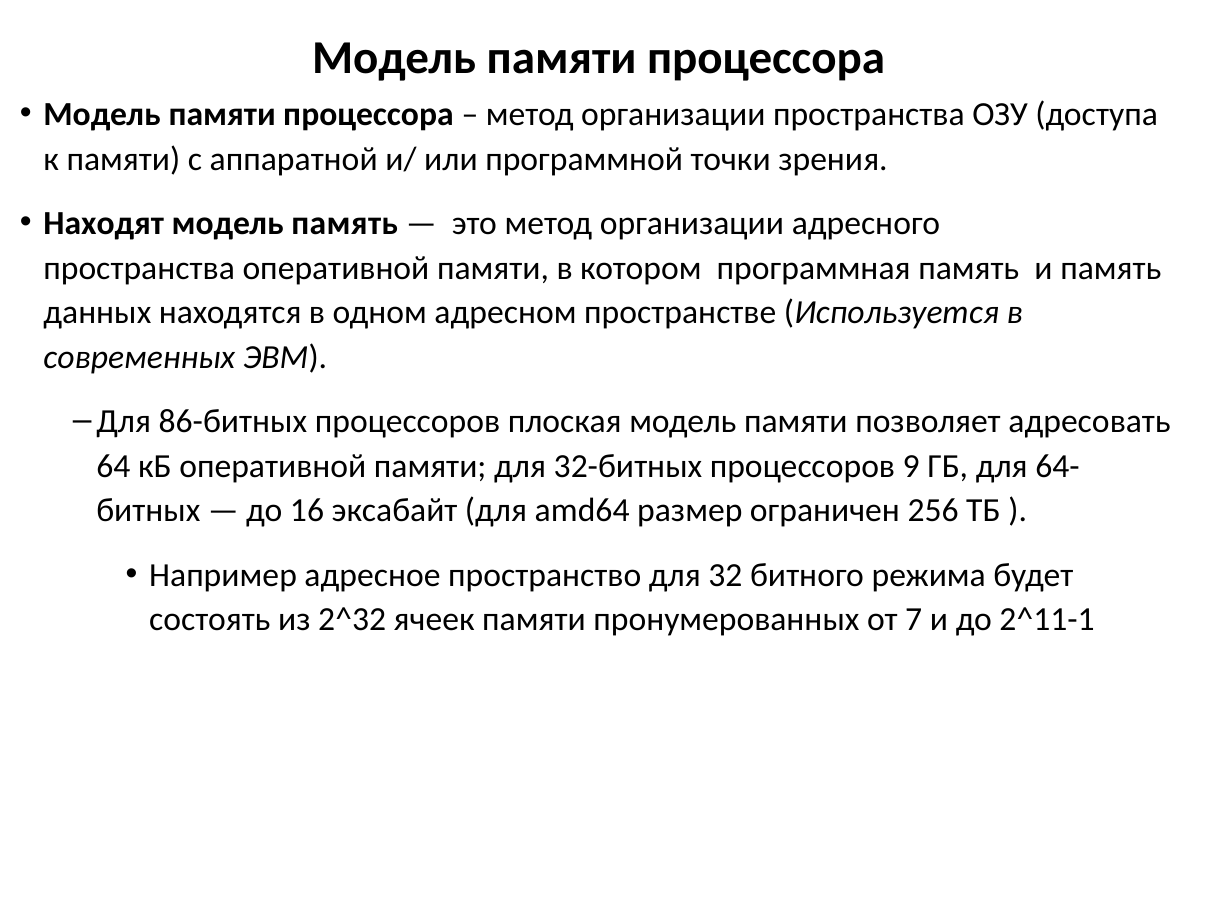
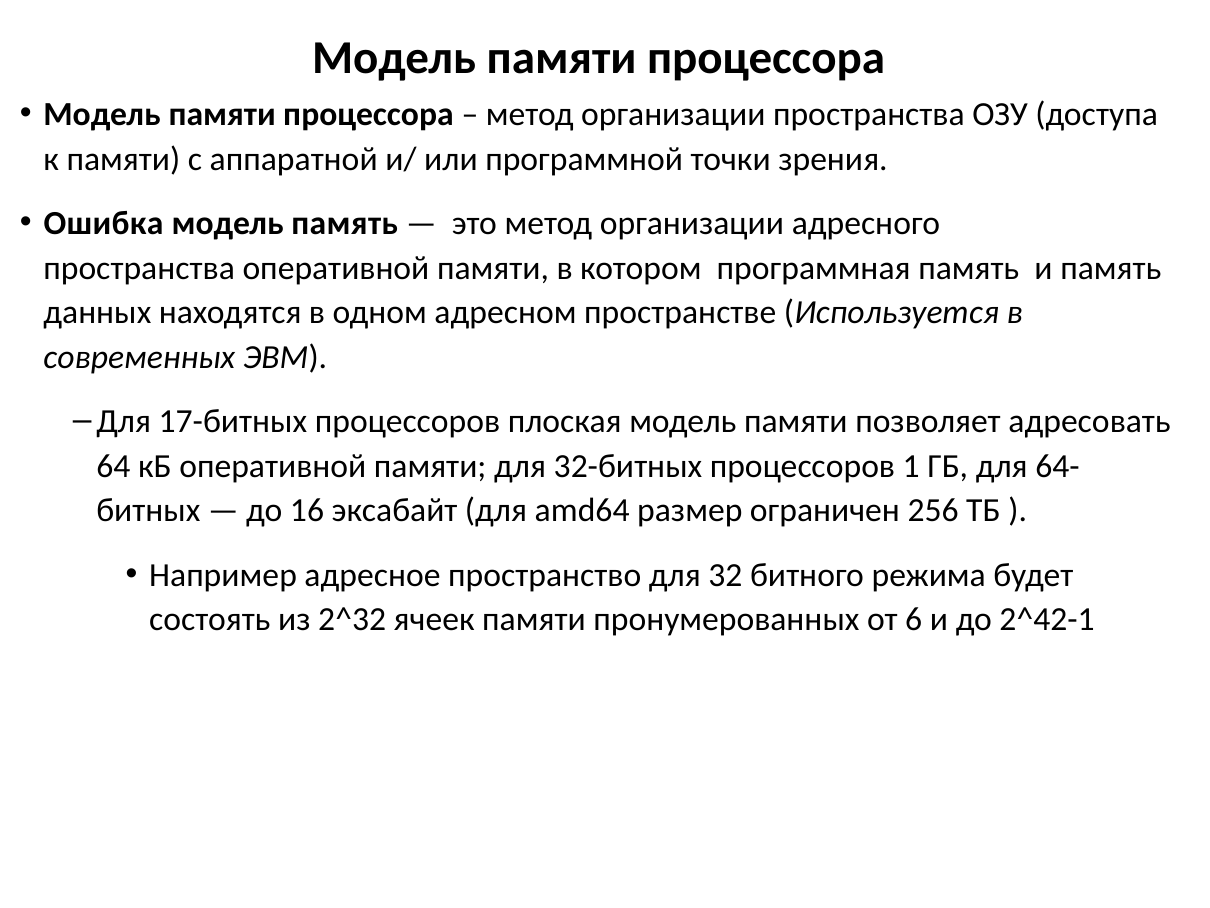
Находят: Находят -> Ошибка (104, 224)
86-битных: 86-битных -> 17-битных (233, 421)
9: 9 -> 1 (911, 466)
7: 7 -> 6 (914, 619)
2^11-1: 2^11-1 -> 2^42-1 (1047, 619)
